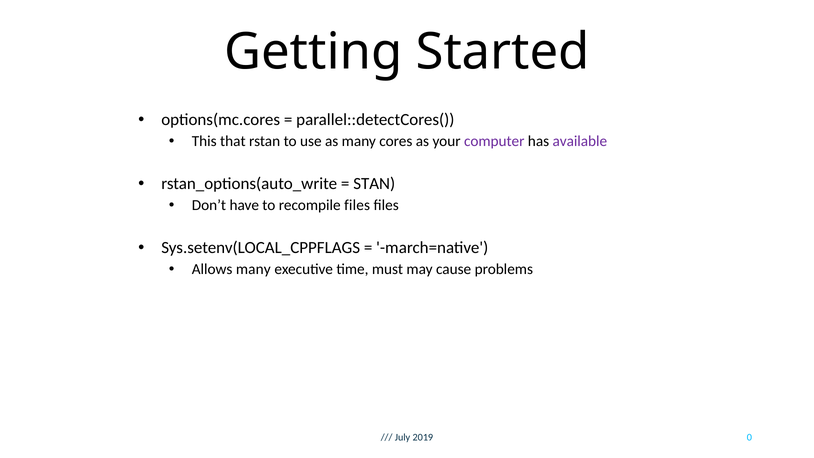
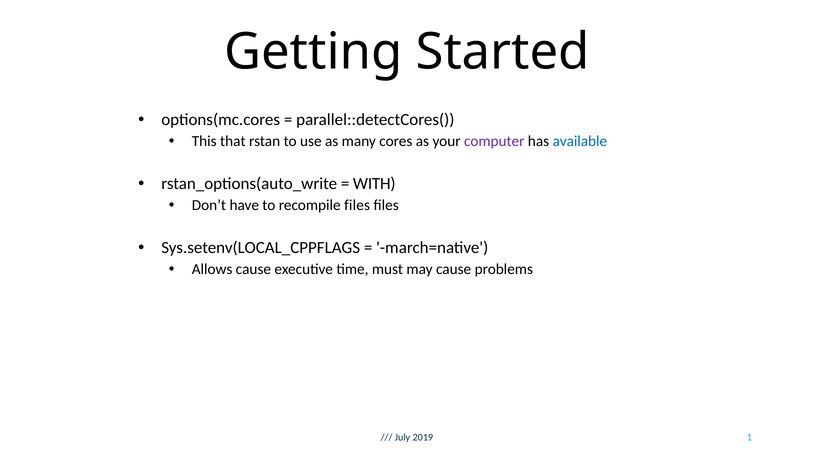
available colour: purple -> blue (580, 141)
STAN: STAN -> WITH (374, 184)
Allows many: many -> cause (253, 269)
0: 0 -> 1 (749, 437)
